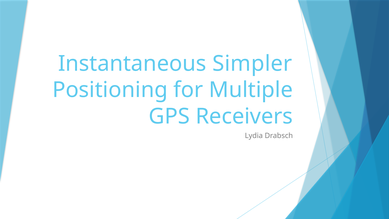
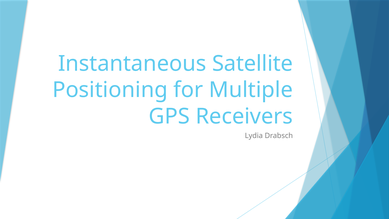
Simpler: Simpler -> Satellite (252, 64)
